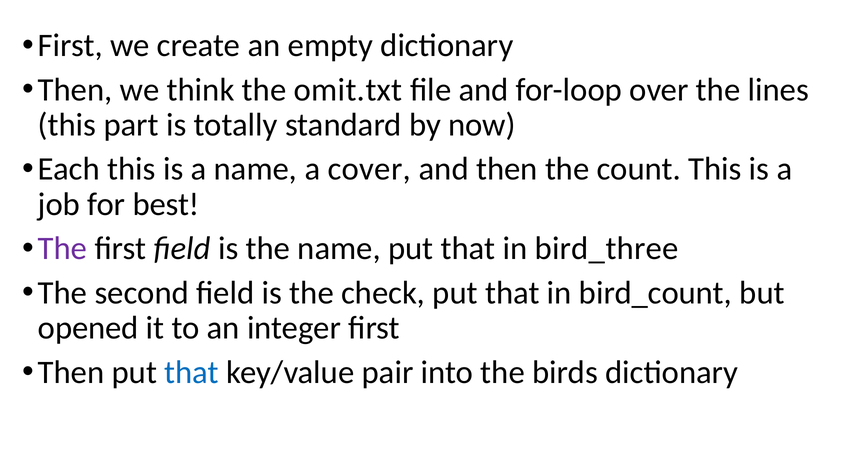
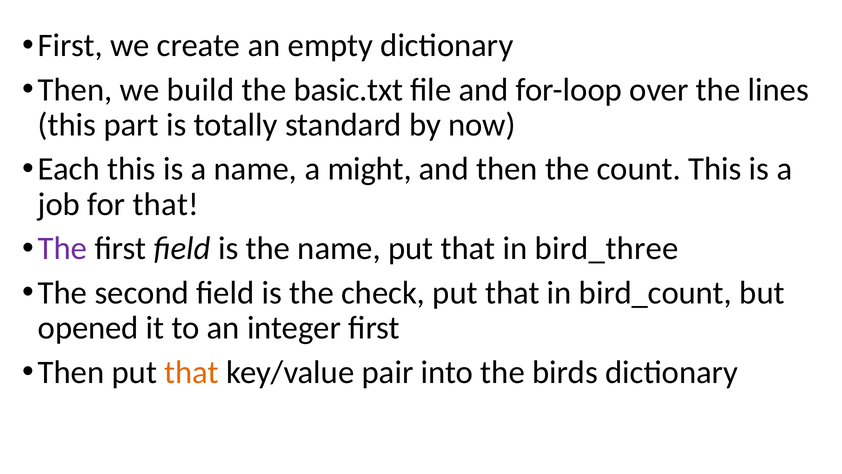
think: think -> build (200, 90)
omit.txt: omit.txt -> basic.txt (348, 90)
cover: cover -> might (370, 169)
for best: best -> that (166, 204)
that colour: blue -> orange (192, 372)
